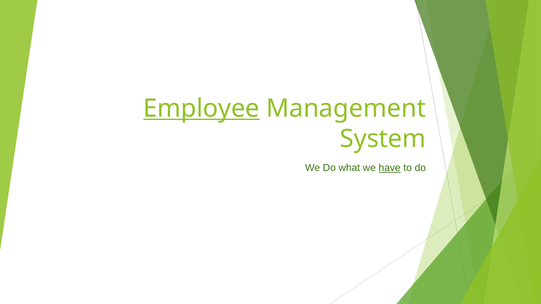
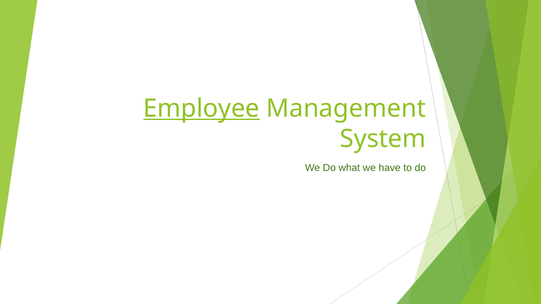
have underline: present -> none (390, 168)
